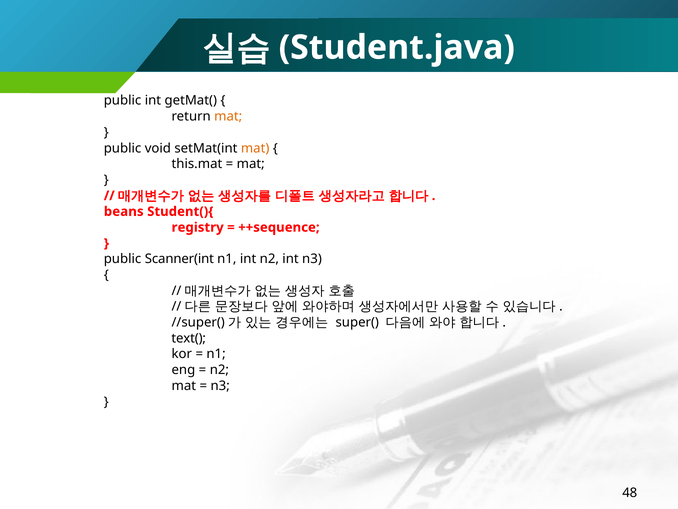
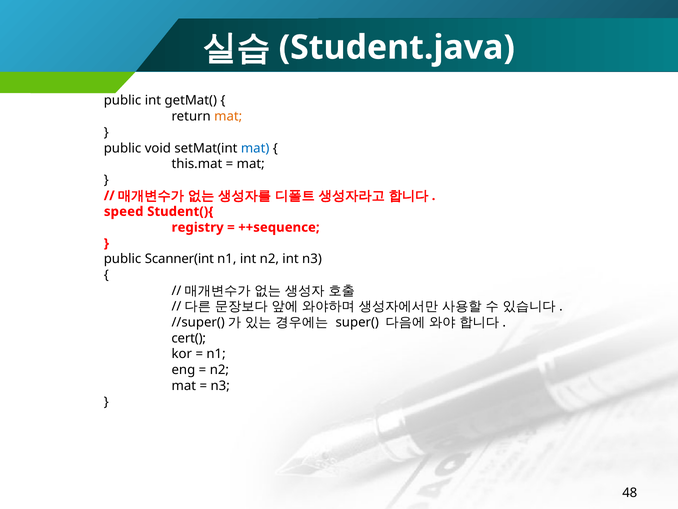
mat colour: orange -> blue (255, 148)
beans: beans -> speed (124, 211)
text(: text( -> cert( (189, 338)
